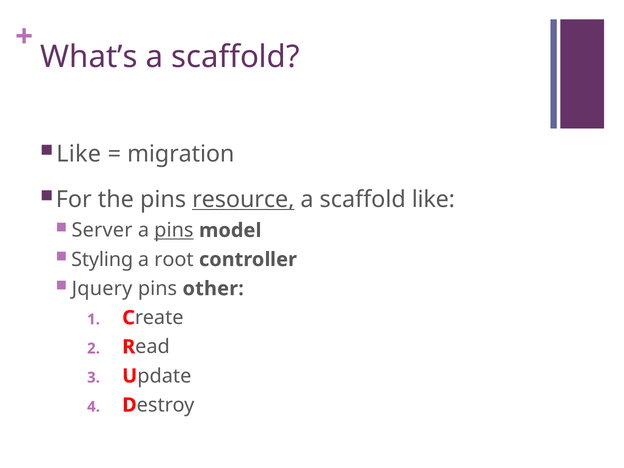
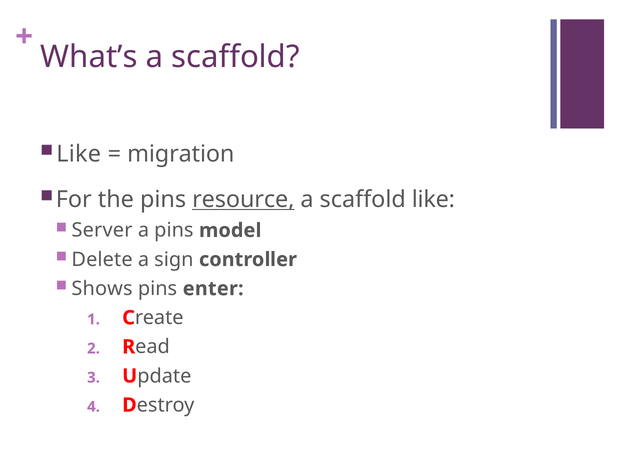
pins underline: present -> none (174, 230)
Styling: Styling -> Delete (102, 260)
root: root -> sign (174, 260)
Jquery: Jquery -> Shows (102, 289)
other: other -> enter (213, 289)
